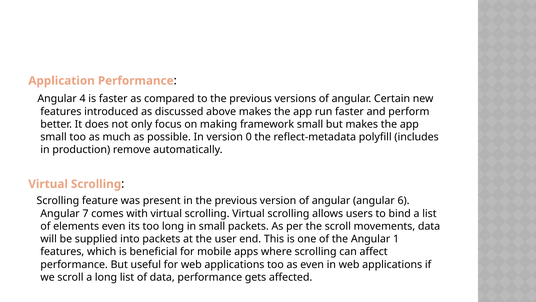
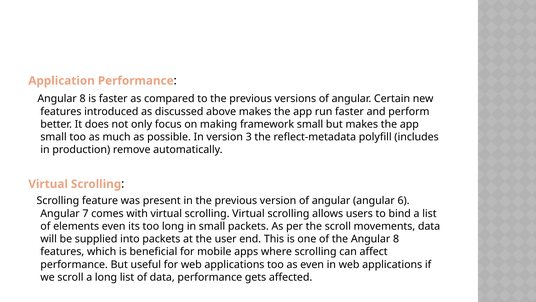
4: 4 -> 8 (83, 98)
0: 0 -> 3 (249, 137)
the Angular 1: 1 -> 8 (396, 239)
